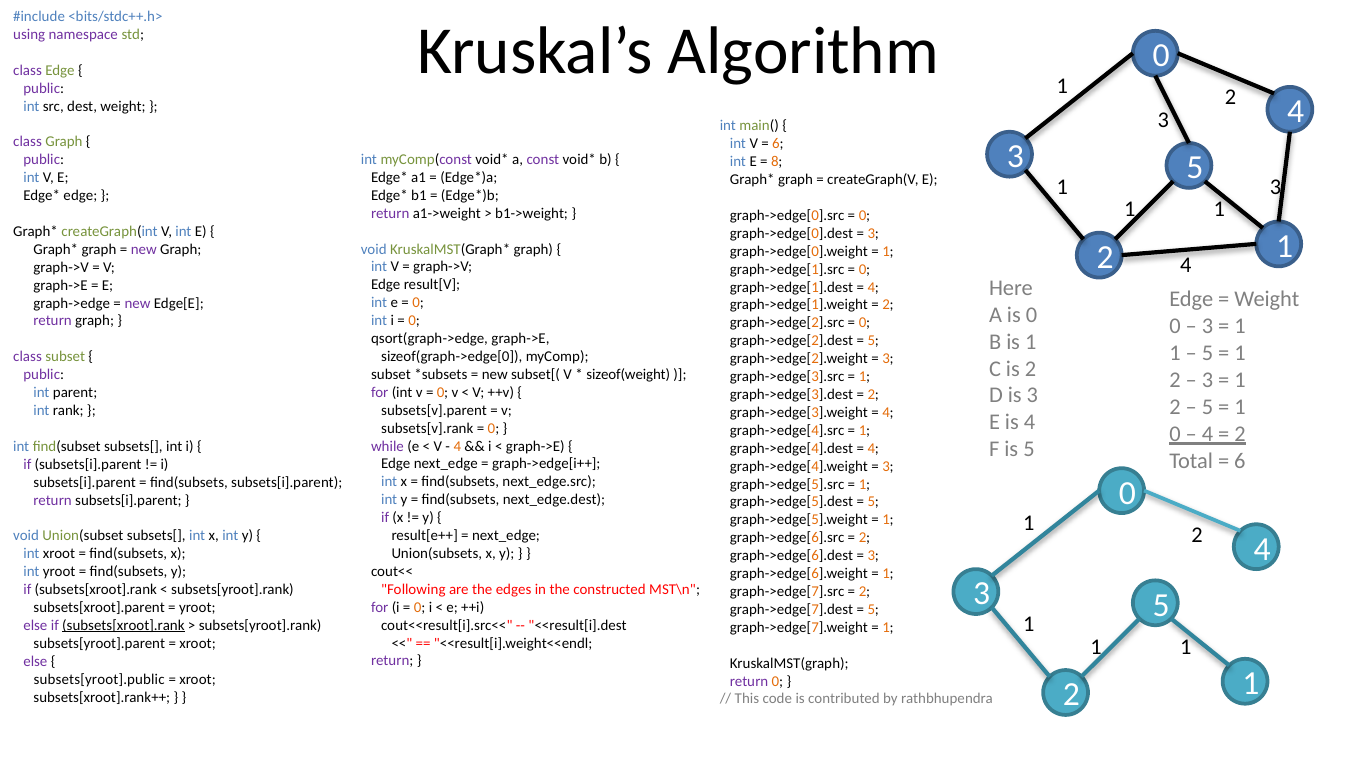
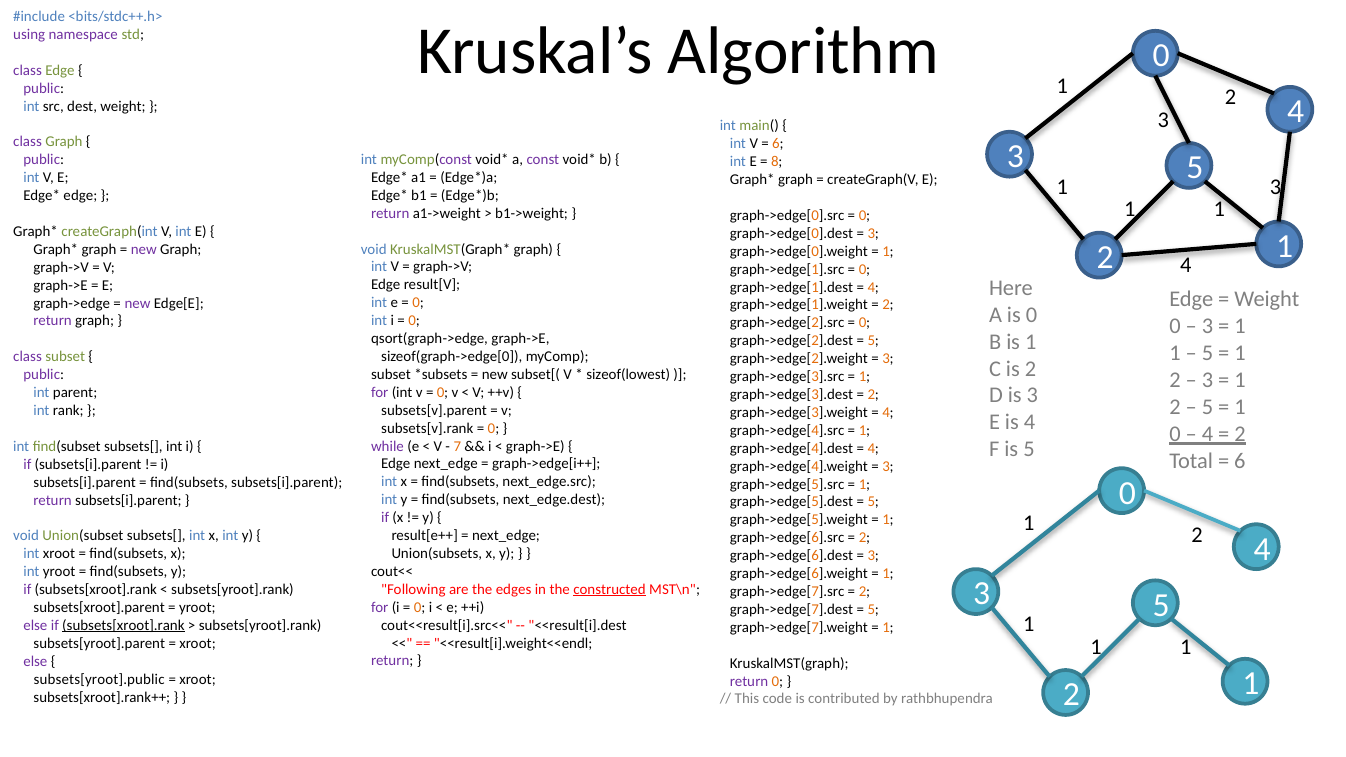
sizeof(weight: sizeof(weight -> sizeof(lowest (628, 375)
4: 4 -> 7 (457, 446)
constructed underline: none -> present (610, 589)
